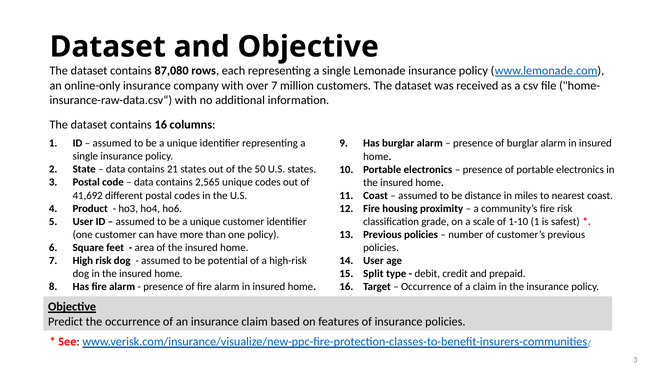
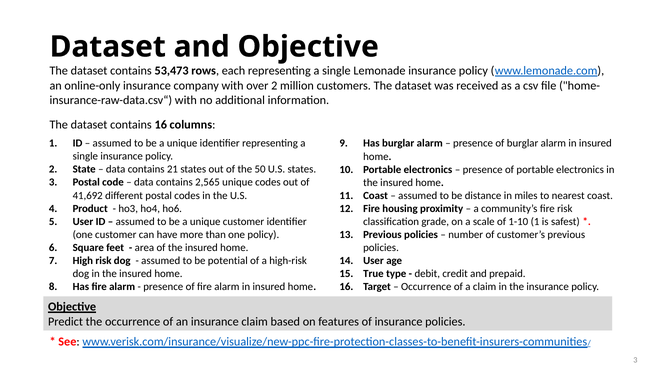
87,080: 87,080 -> 53,473 (172, 71)
over 7: 7 -> 2 (274, 86)
Split: Split -> True (373, 274)
